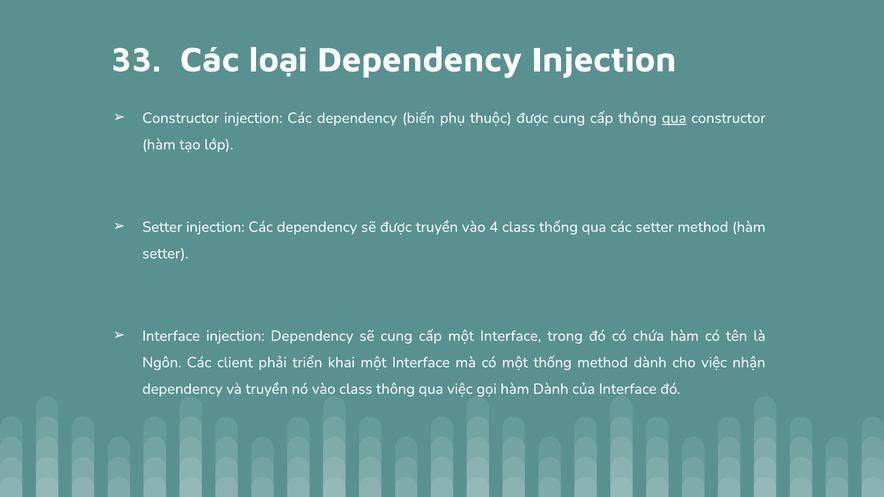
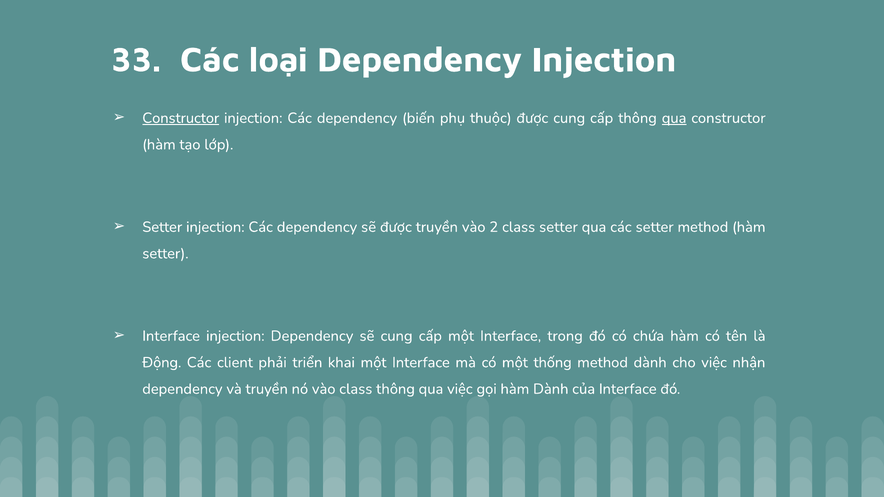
Constructor underline: none -> present (181, 118)
4: 4 -> 2 (494, 227)
class thống: thống -> setter (558, 227)
Ngôn: Ngôn -> Động (162, 363)
